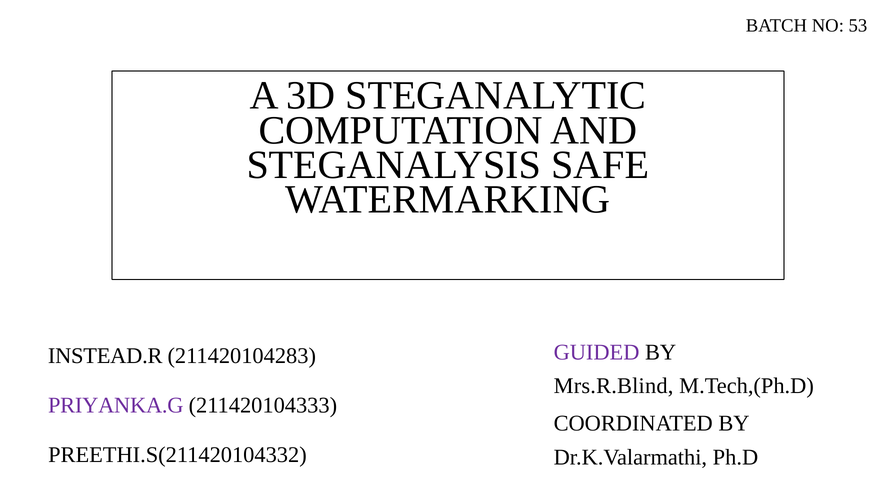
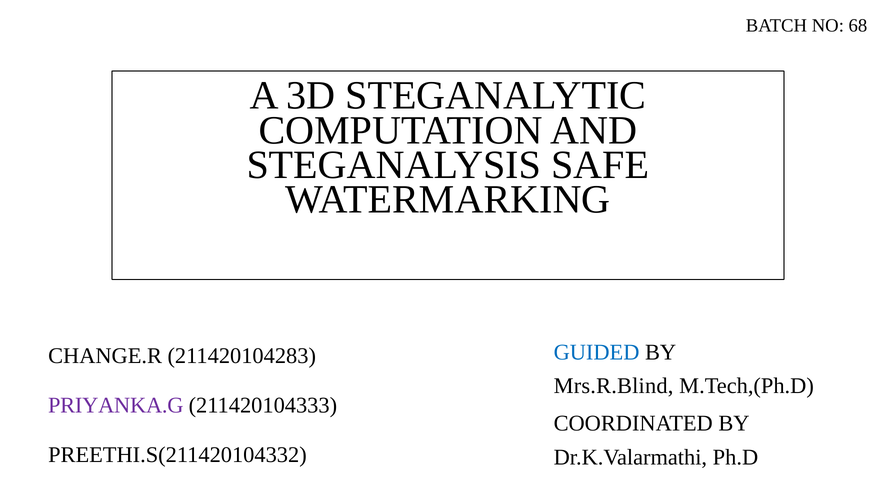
53: 53 -> 68 (858, 26)
GUIDED colour: purple -> blue (597, 353)
INSTEAD.R: INSTEAD.R -> CHANGE.R (105, 356)
